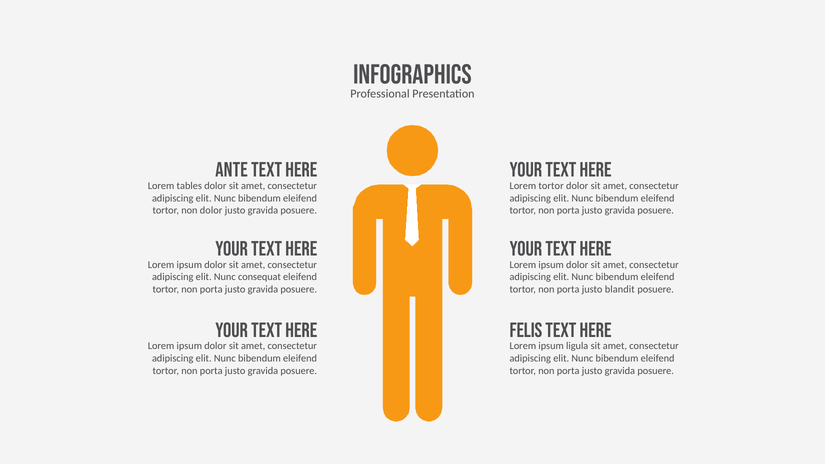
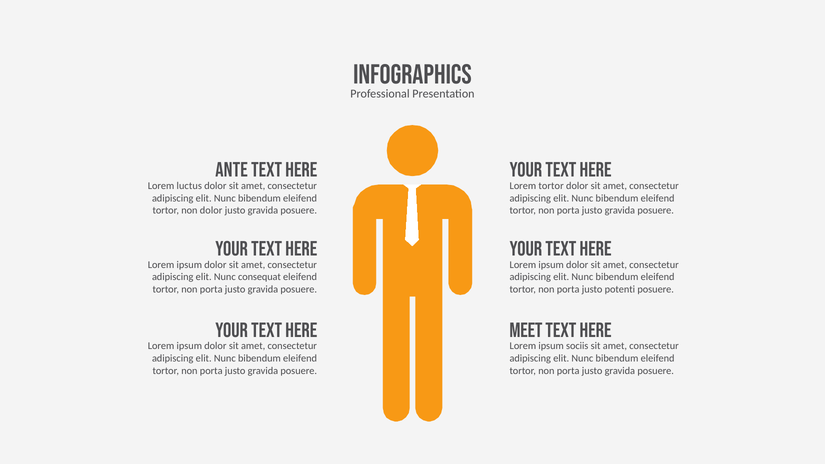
tables: tables -> luctus (189, 186)
blandit: blandit -> potenti (620, 289)
Felis: Felis -> Meet (526, 330)
ligula: ligula -> sociis (577, 346)
